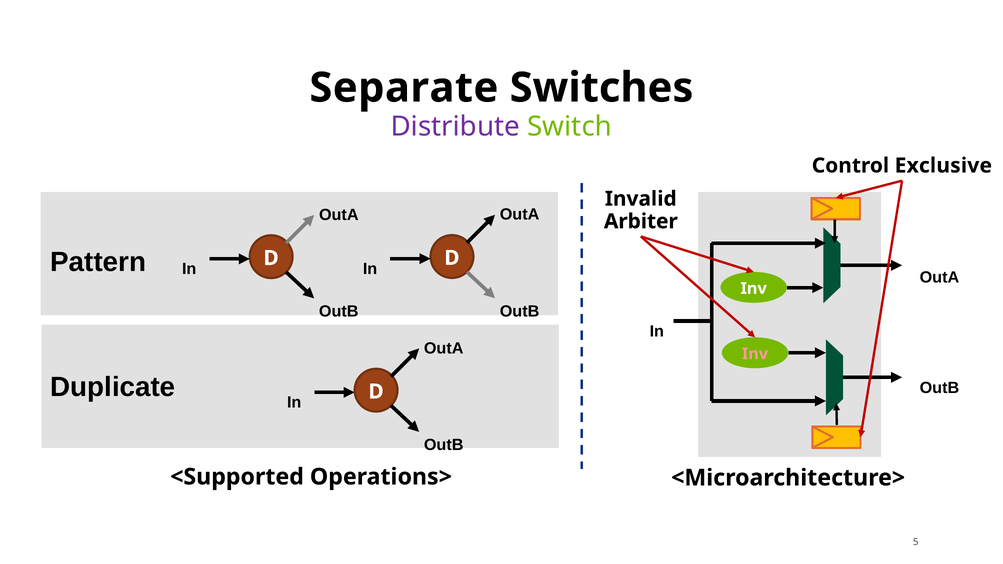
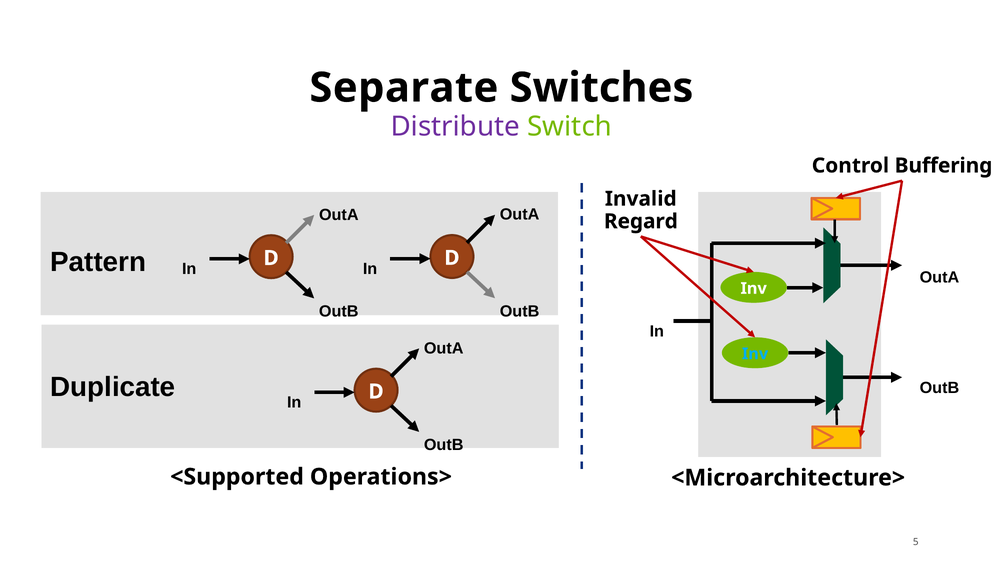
Exclusive: Exclusive -> Buffering (944, 166)
Arbiter: Arbiter -> Regard (641, 221)
Inv colour: pink -> light blue (755, 354)
